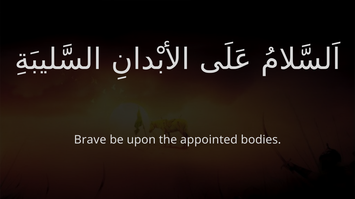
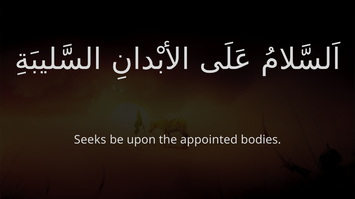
Brave: Brave -> Seeks (90, 140)
